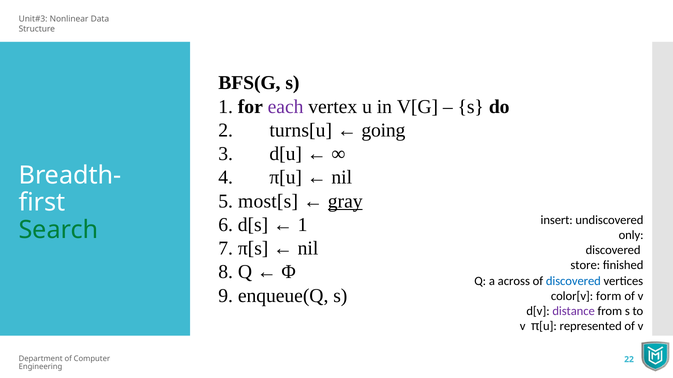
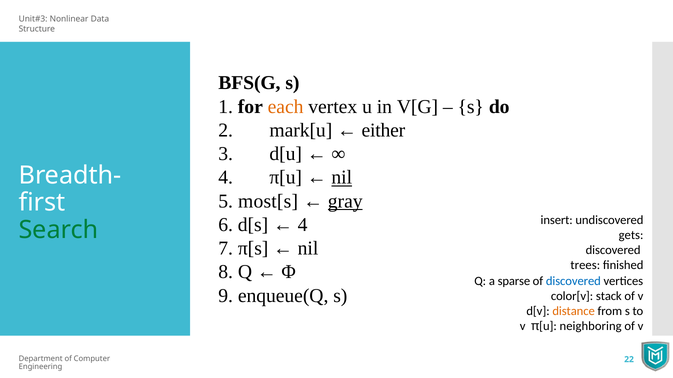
each colour: purple -> orange (286, 107)
turns[u: turns[u -> mark[u (301, 130)
going: going -> either (383, 130)
nil underline: none -> present (342, 178)
1: 1 -> 4 (303, 225)
only: only -> gets (631, 235)
store: store -> trees (585, 266)
across: across -> sparse (514, 281)
form: form -> stack (609, 296)
distance colour: purple -> orange (574, 312)
represented: represented -> neighboring (591, 327)
